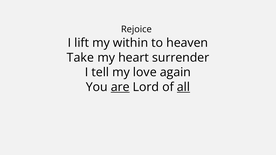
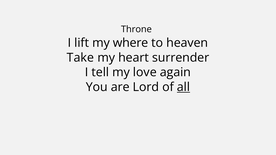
Rejoice: Rejoice -> Throne (136, 29)
within: within -> where (131, 43)
are underline: present -> none (120, 87)
